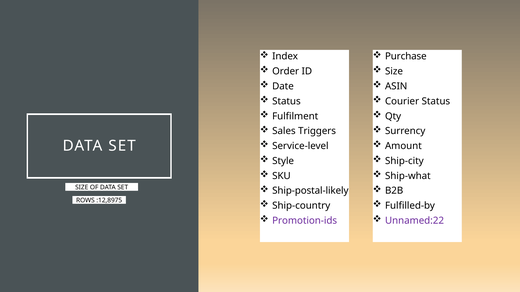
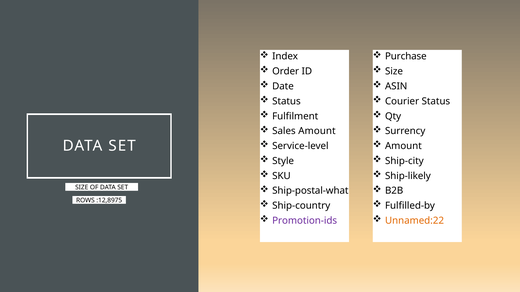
Sales Triggers: Triggers -> Amount (317, 131)
Ship-what: Ship-what -> Ship-likely (408, 176)
Ship-postal-likely: Ship-postal-likely -> Ship-postal-what (310, 191)
Unnamed:22 colour: purple -> orange (415, 221)
